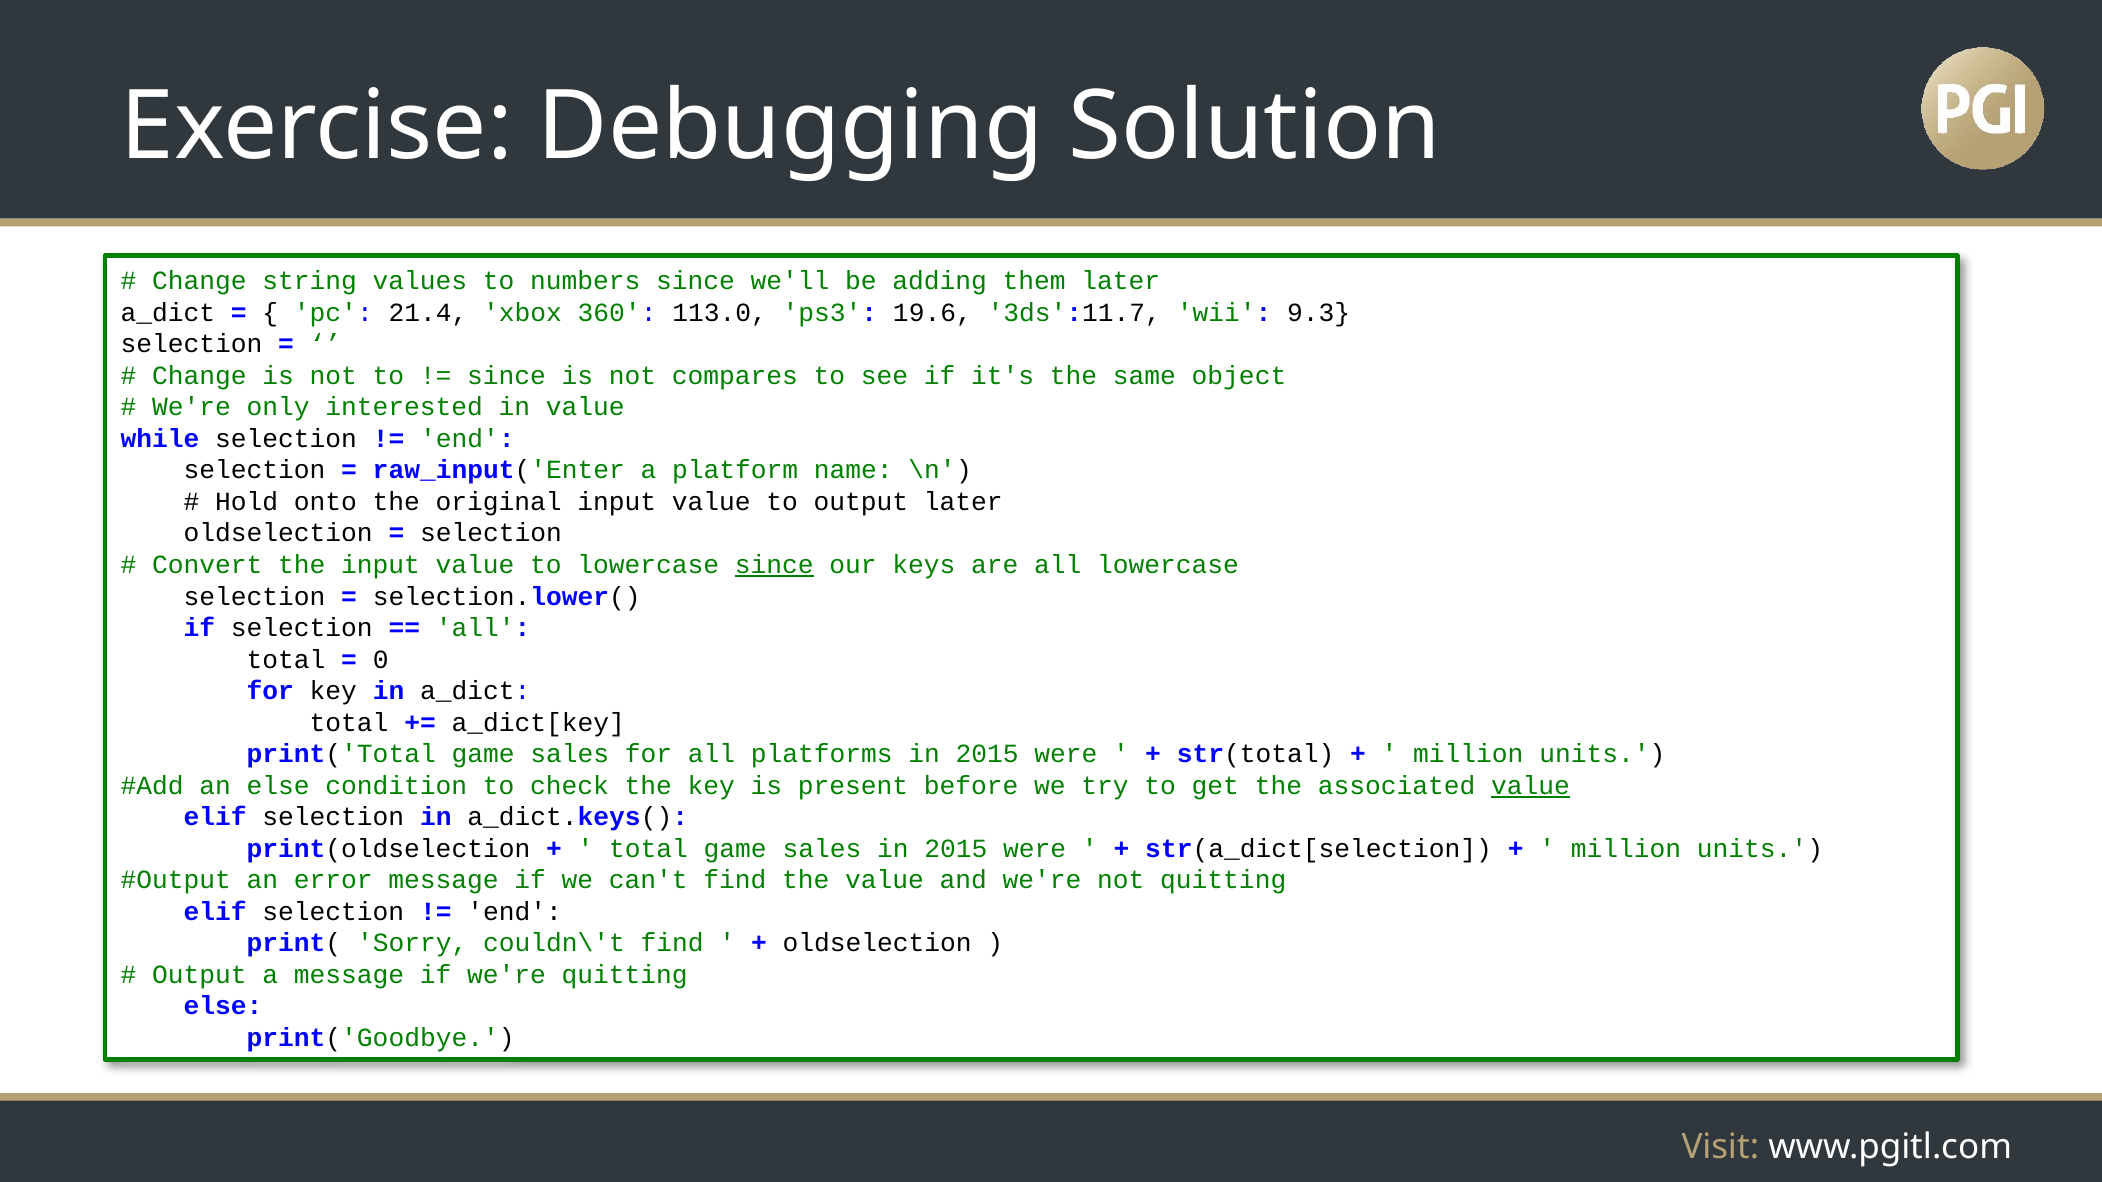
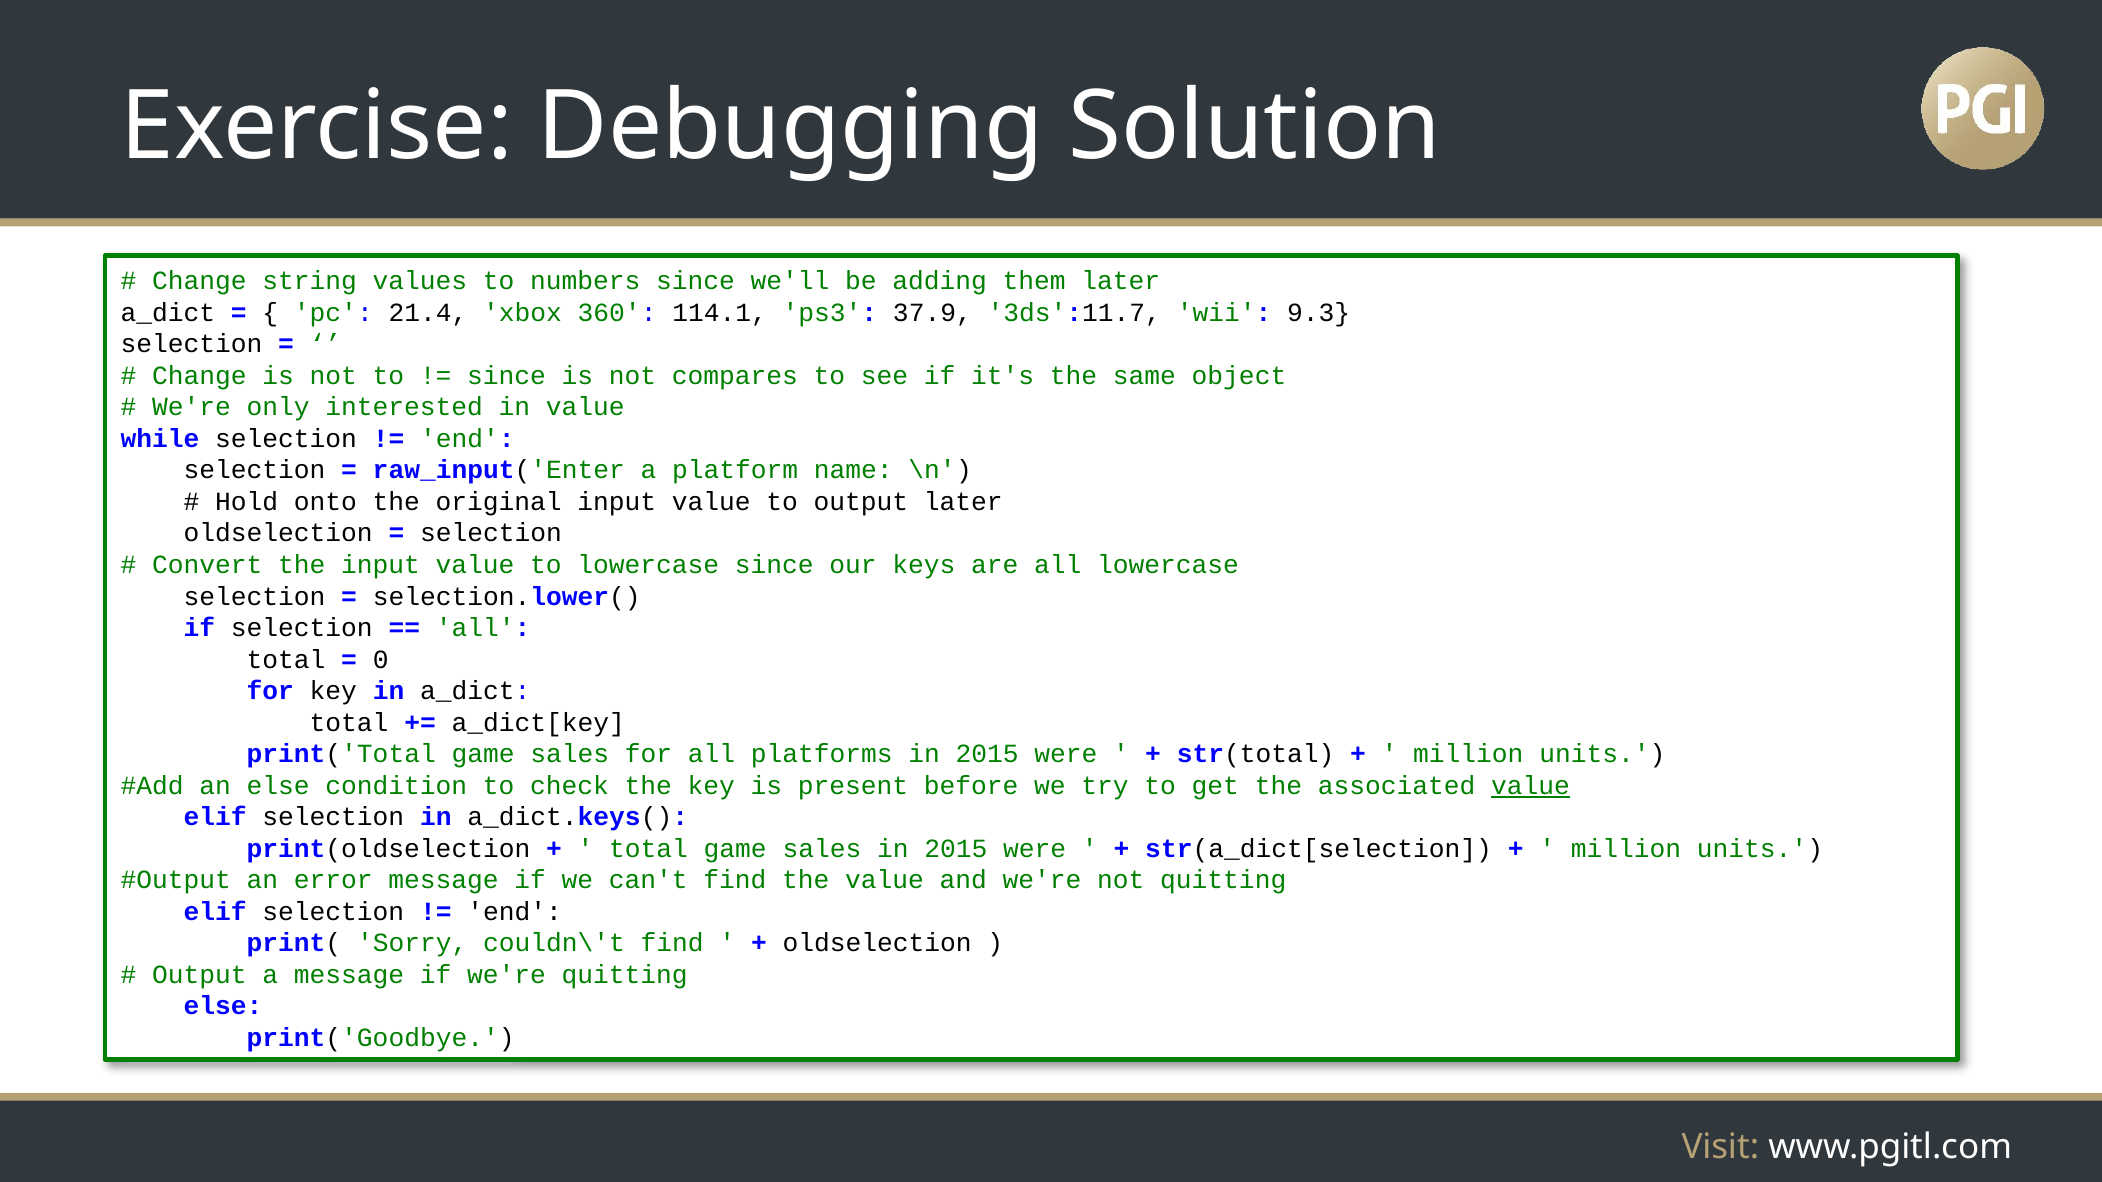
113.0: 113.0 -> 114.1 (720, 313)
19.6: 19.6 -> 37.9 (932, 313)
since underline: present -> none (774, 565)
